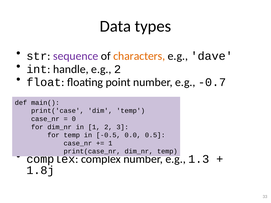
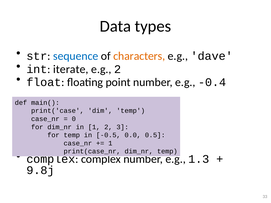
sequence colour: purple -> blue (76, 56)
handle: handle -> iterate (71, 69)
-0.7: -0.7 -> -0.4 (212, 82)
1.8j: 1.8j -> 9.8j (40, 170)
